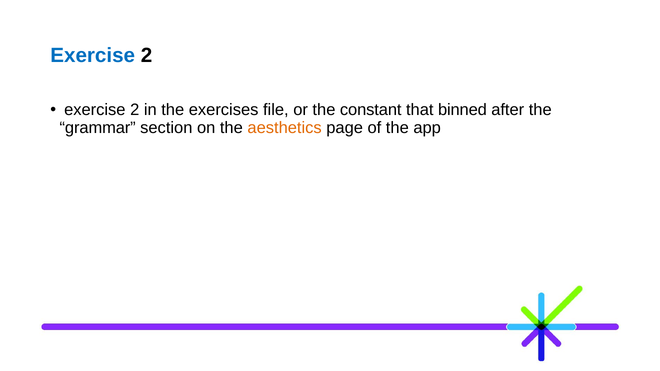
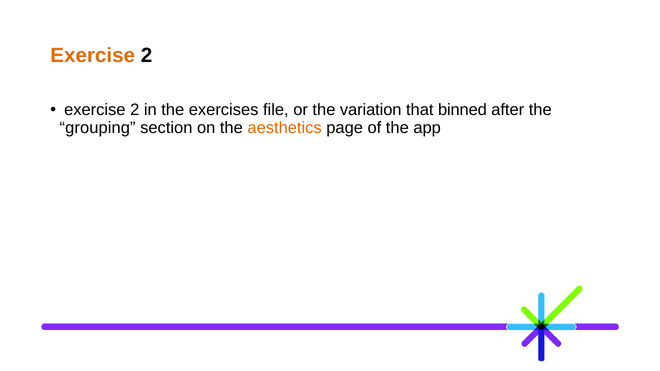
Exercise colour: blue -> orange (93, 55)
constant: constant -> variation (371, 110)
grammar: grammar -> grouping (98, 128)
